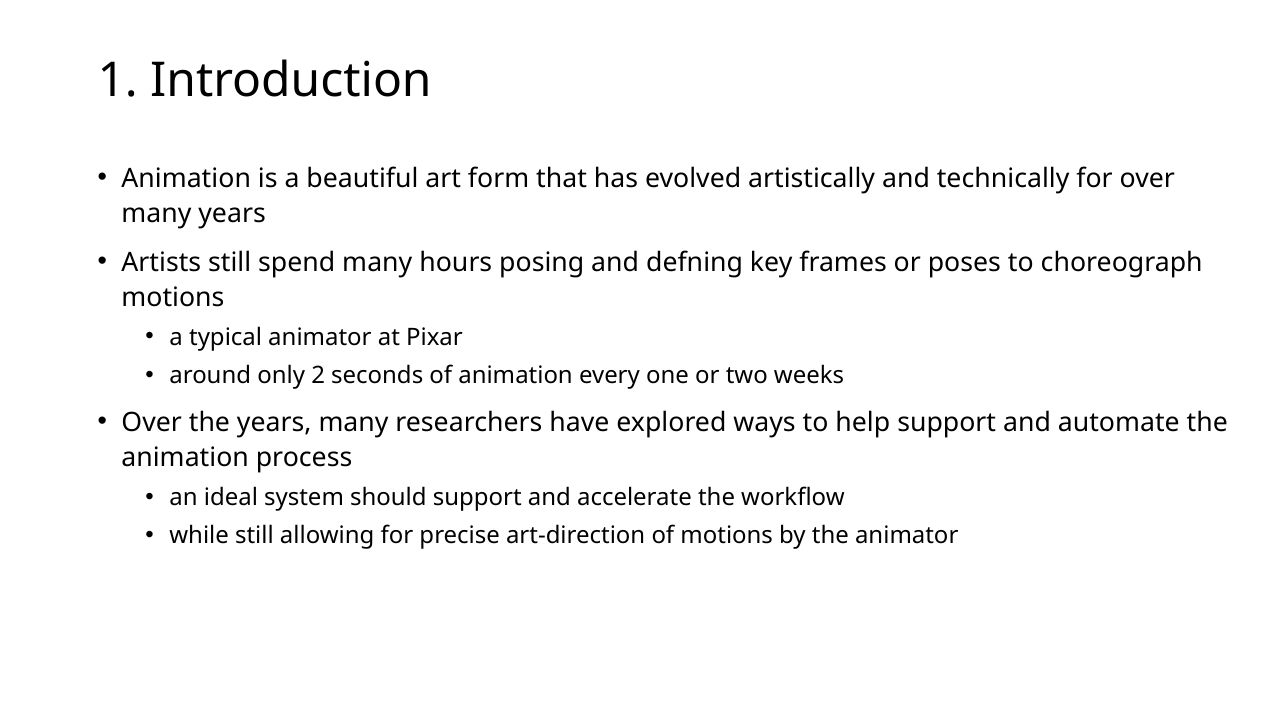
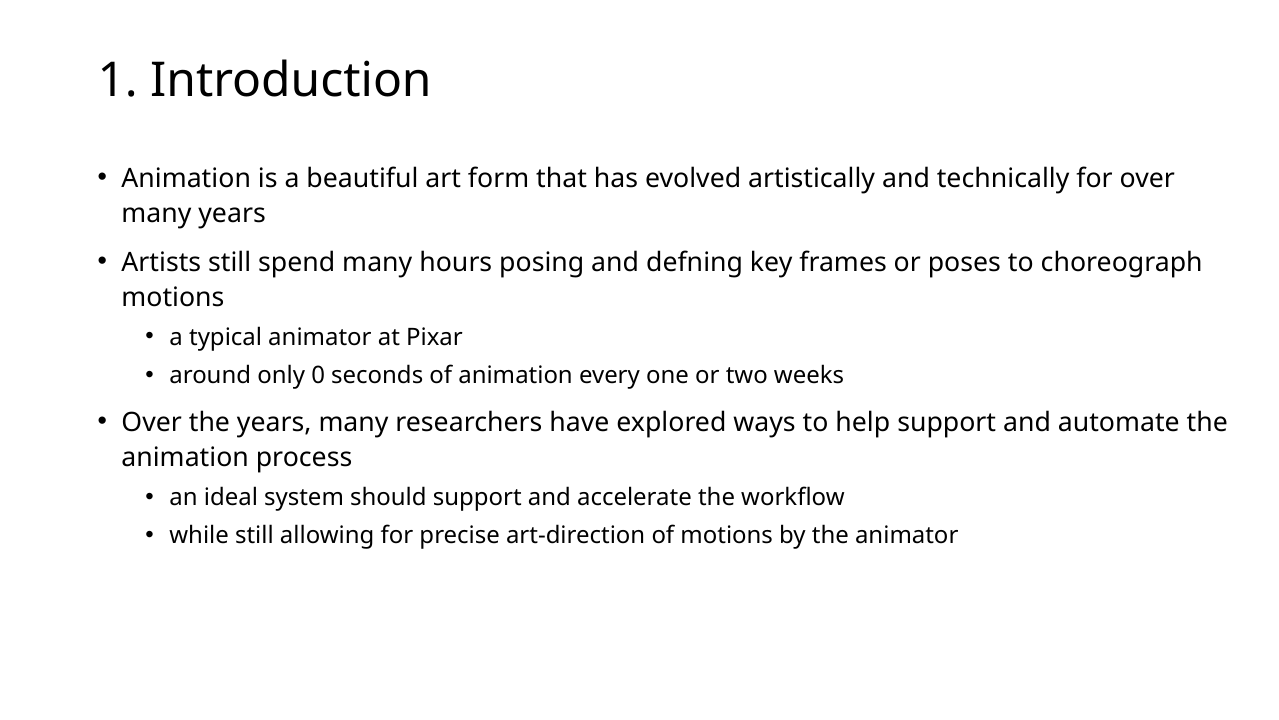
2: 2 -> 0 (318, 375)
